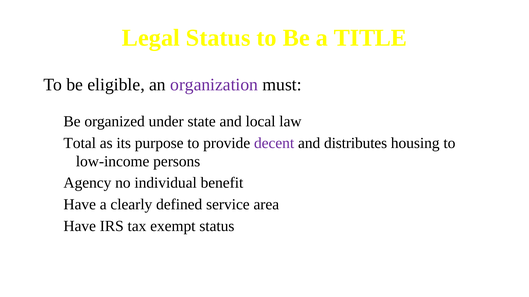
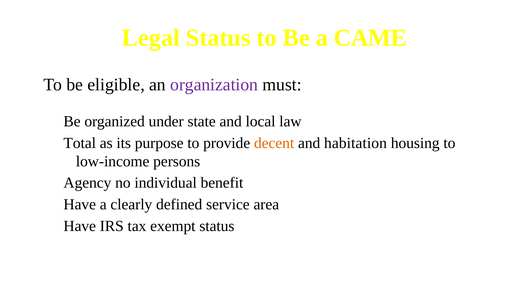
TITLE: TITLE -> CAME (370, 38)
decent colour: purple -> orange (274, 143)
distributes: distributes -> habitation (355, 143)
